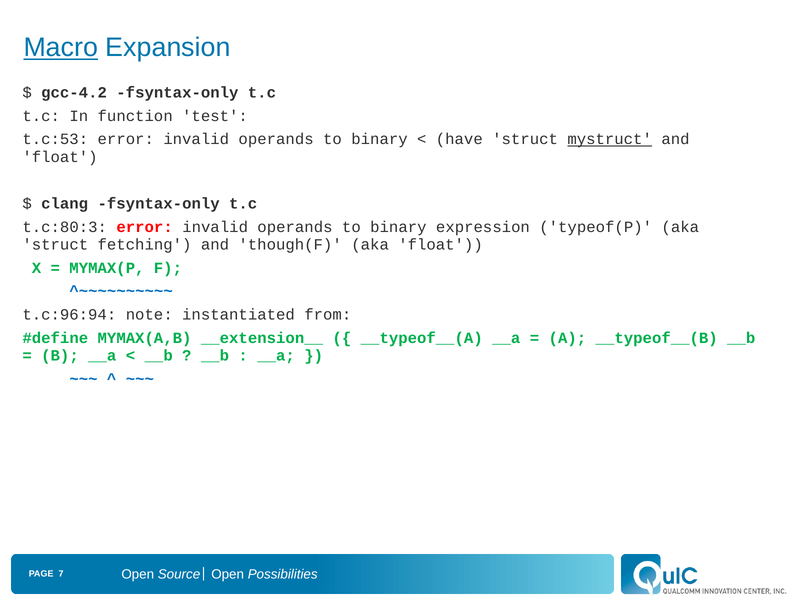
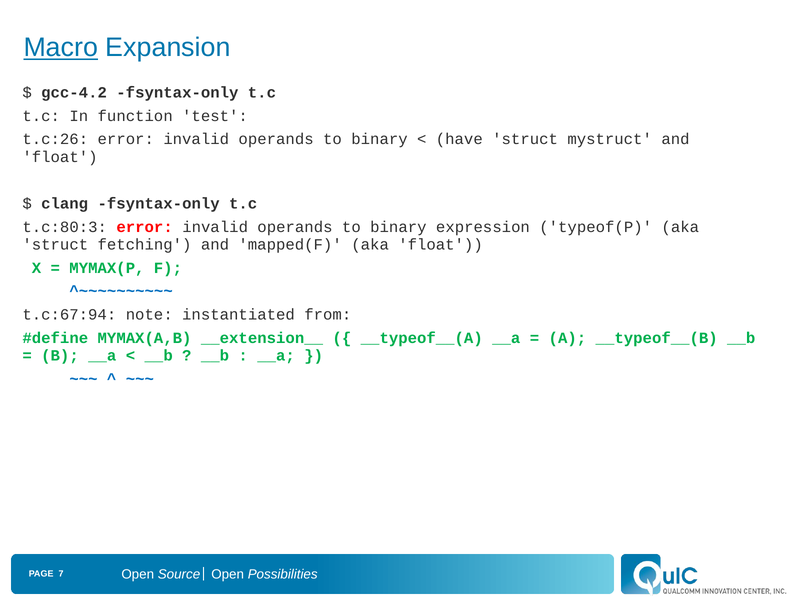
t.c:53: t.c:53 -> t.c:26 (55, 139)
mystruct underline: present -> none (610, 139)
though(F: though(F -> mapped(F (290, 245)
t.c:96:94: t.c:96:94 -> t.c:67:94 (69, 315)
